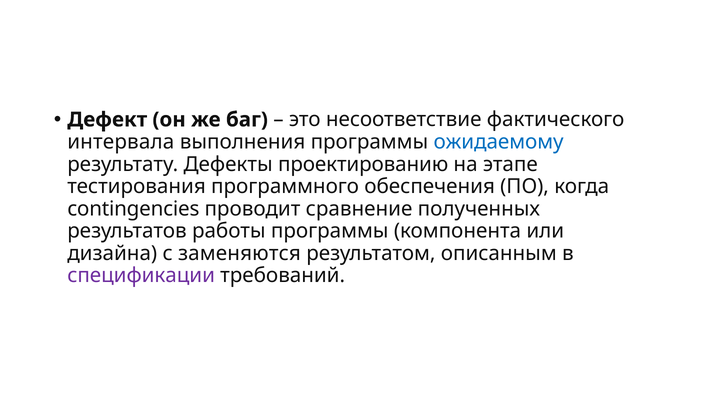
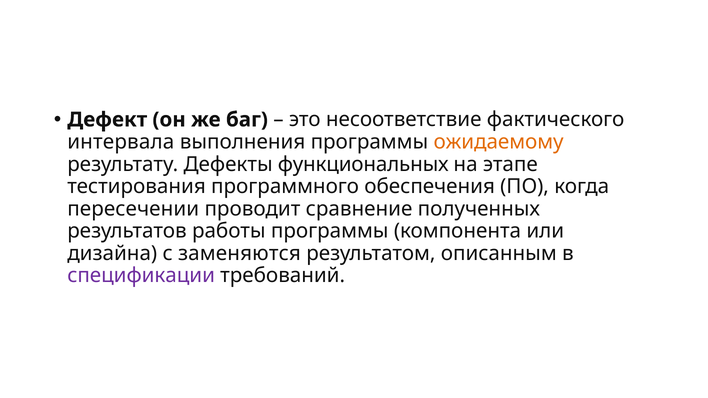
ожидаемому colour: blue -> orange (499, 142)
проектированию: проектированию -> функциональных (363, 164)
contingencies: contingencies -> пересечении (133, 209)
